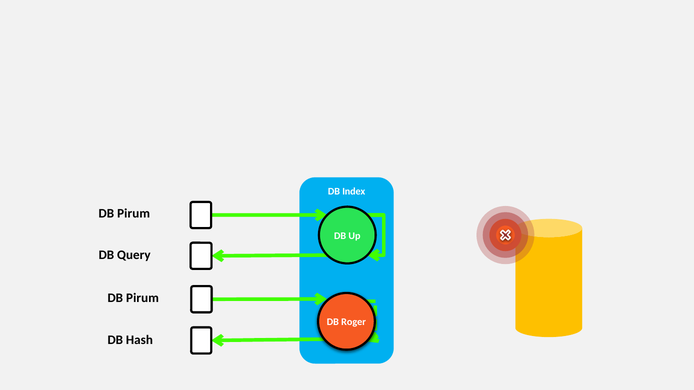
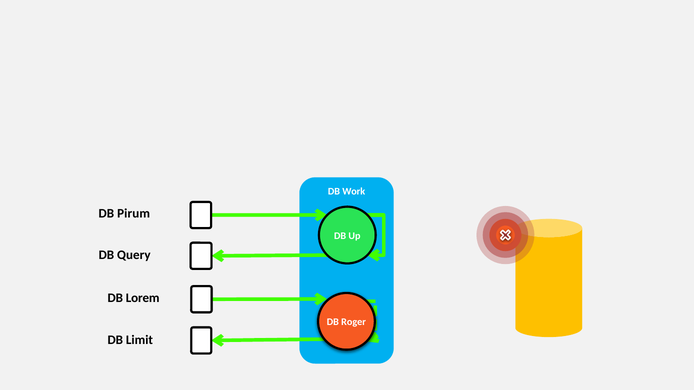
Index: Index -> Work (354, 191)
Pirum: Pirum -> Lorem (143, 298)
Hash: Hash -> Limit (139, 340)
